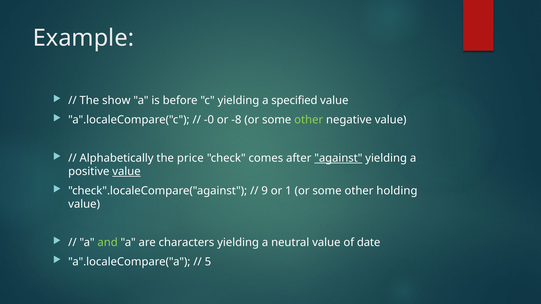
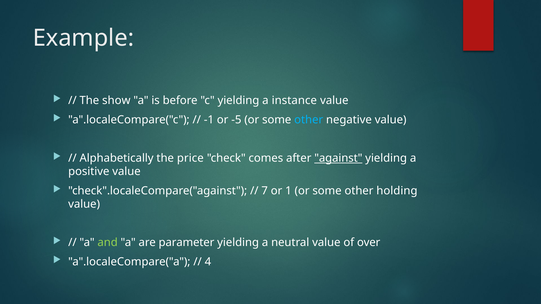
specified: specified -> instance (294, 101)
-0: -0 -> -1 (209, 120)
-8: -8 -> -5 (236, 120)
other colour: light green -> light blue (309, 120)
value underline: present -> none (126, 172)
9: 9 -> 7 (265, 191)
characters: characters -> parameter (186, 243)
date: date -> over (369, 243)
5: 5 -> 4 (208, 262)
